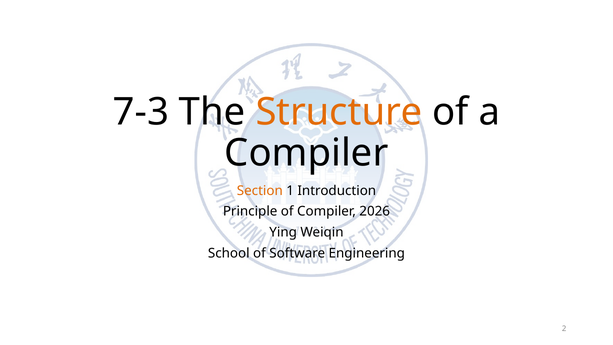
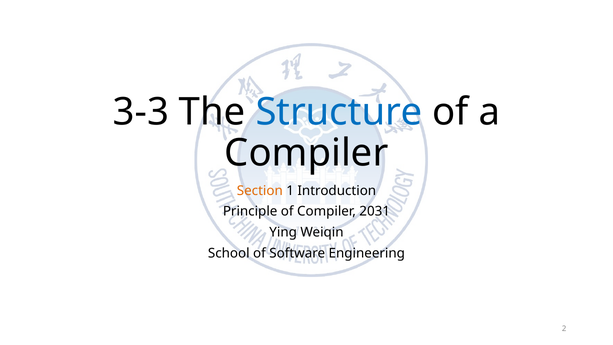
7-3: 7-3 -> 3-3 (141, 112)
Structure colour: orange -> blue (339, 112)
2026: 2026 -> 2031 (375, 211)
